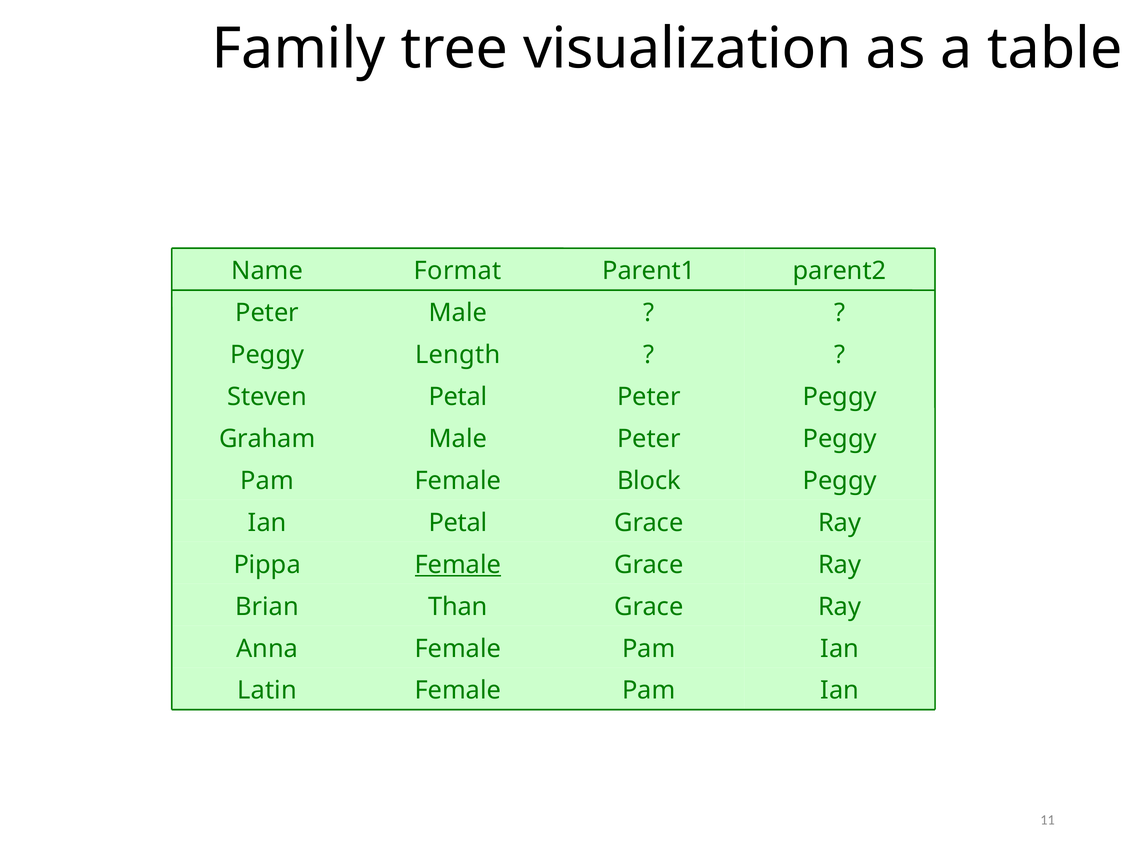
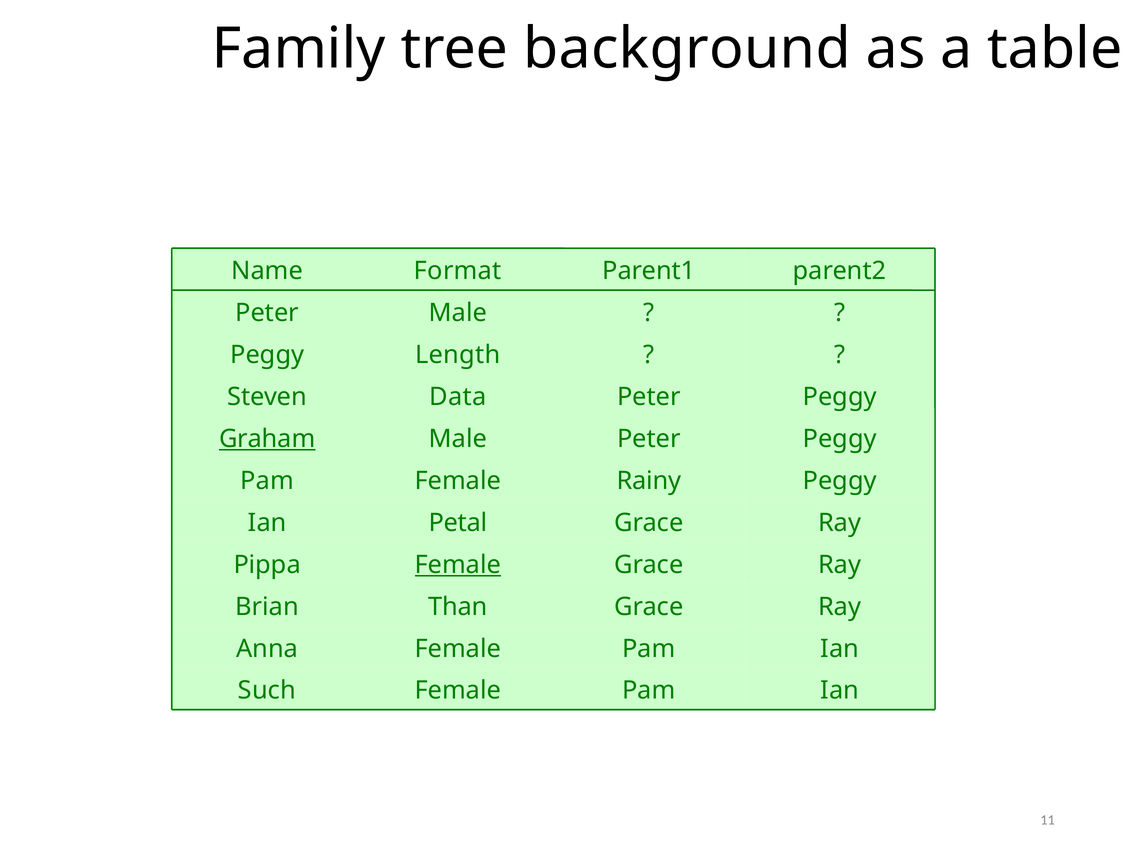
visualization: visualization -> background (687, 49)
Petal: Petal -> Data (458, 397)
Graham underline: none -> present (267, 439)
Block: Block -> Rainy (649, 481)
Latin: Latin -> Such (267, 690)
